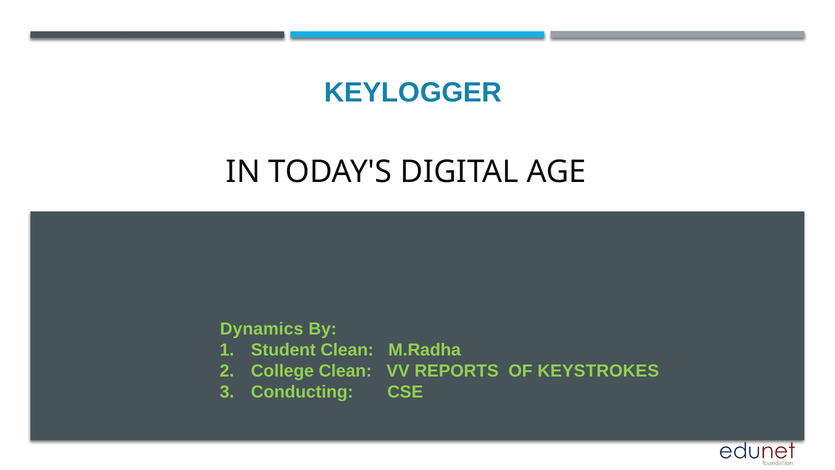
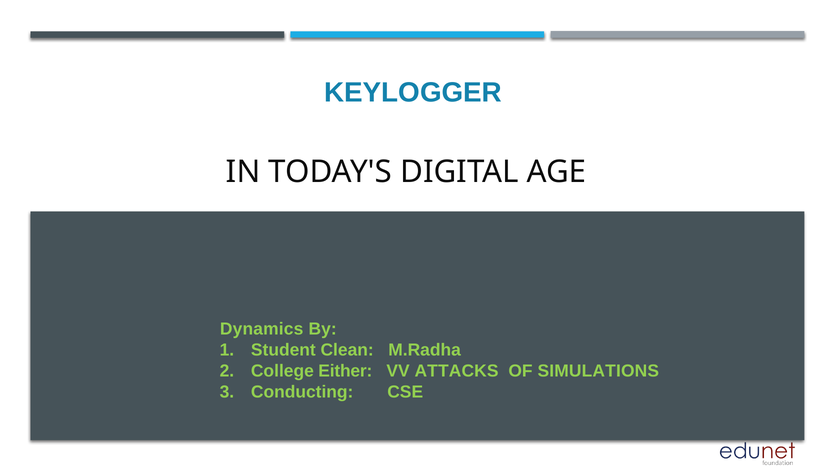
College Clean: Clean -> Either (345, 371)
REPORTS: REPORTS -> ATTACKS (457, 371)
KEYSTROKES: KEYSTROKES -> SIMULATIONS (598, 371)
